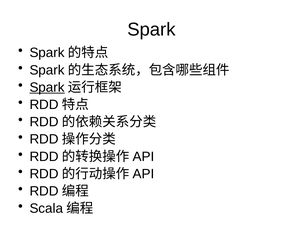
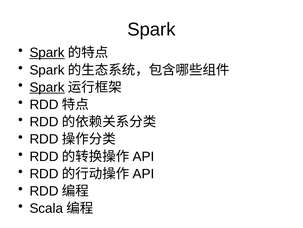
Spark underline: none -> present (47, 53)
